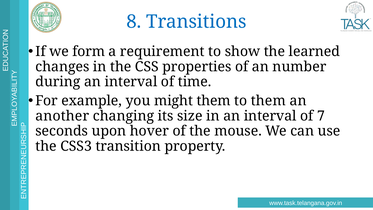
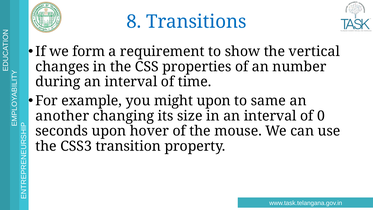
learned: learned -> vertical (314, 52)
might them: them -> upon (214, 101)
to them: them -> same (268, 101)
7: 7 -> 0 (321, 116)
